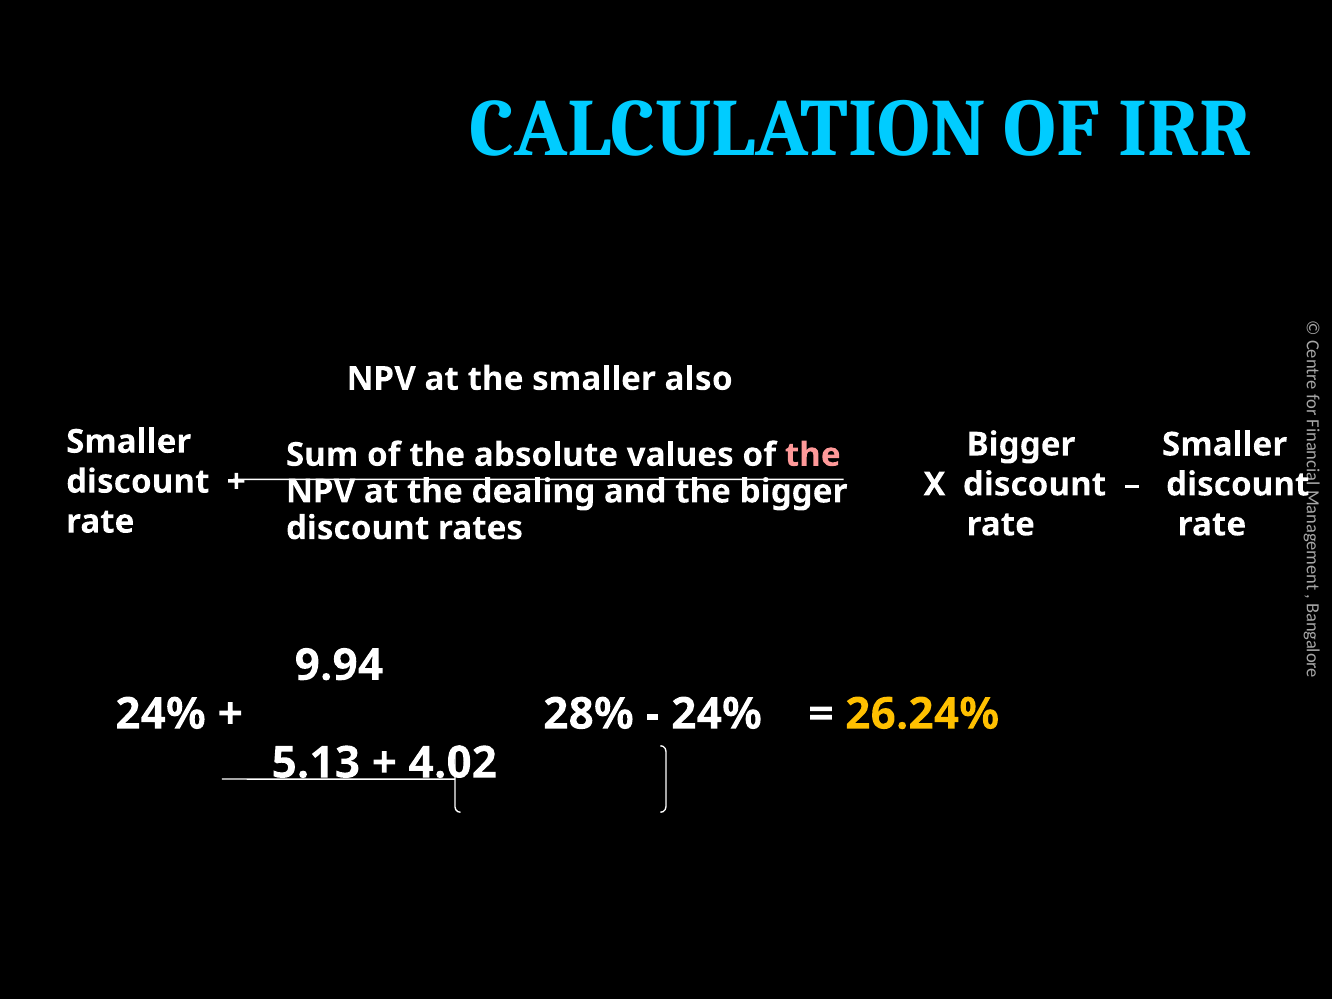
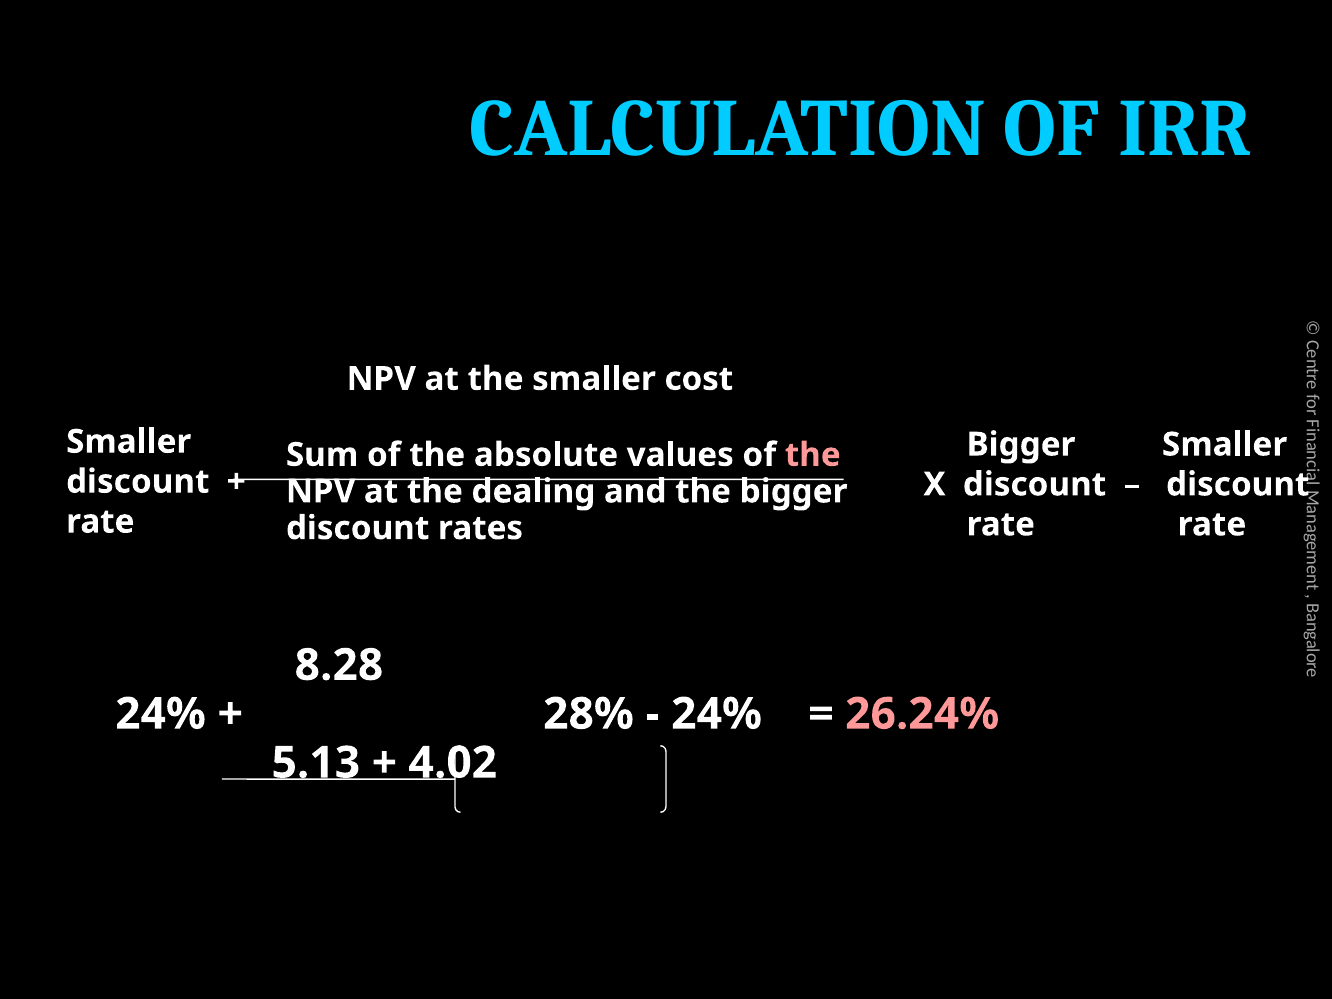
also: also -> cost (699, 379)
9.94: 9.94 -> 8.28 (339, 665)
26.24% colour: yellow -> pink (922, 714)
